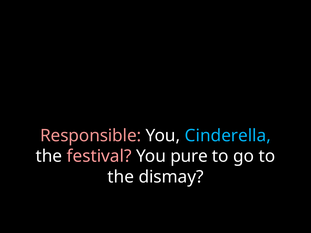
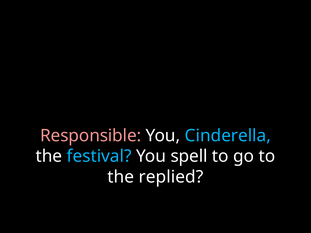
festival colour: pink -> light blue (99, 156)
pure: pure -> spell (189, 156)
dismay: dismay -> replied (171, 177)
